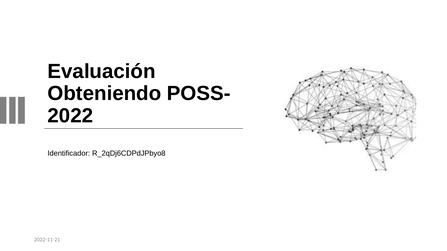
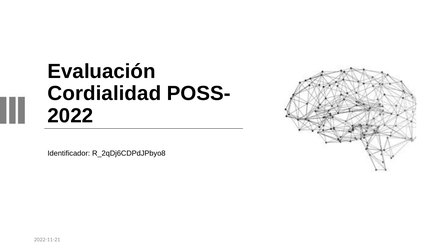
Obteniendo: Obteniendo -> Cordialidad (104, 94)
